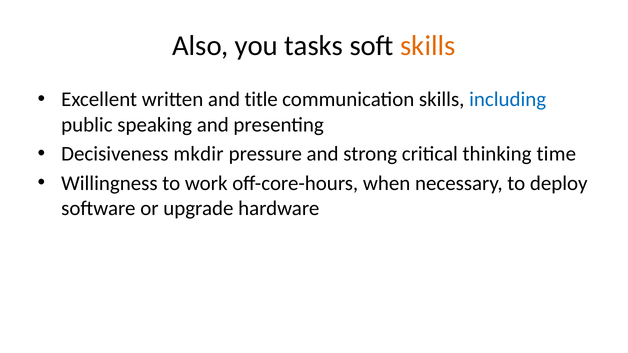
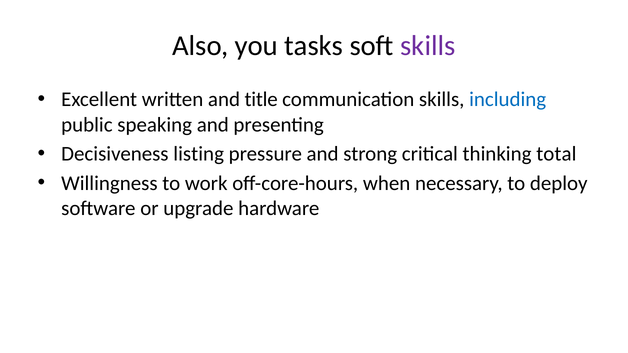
skills colour: orange -> purple (428, 46)
mkdir: mkdir -> listing (199, 154)
time: time -> total (556, 154)
